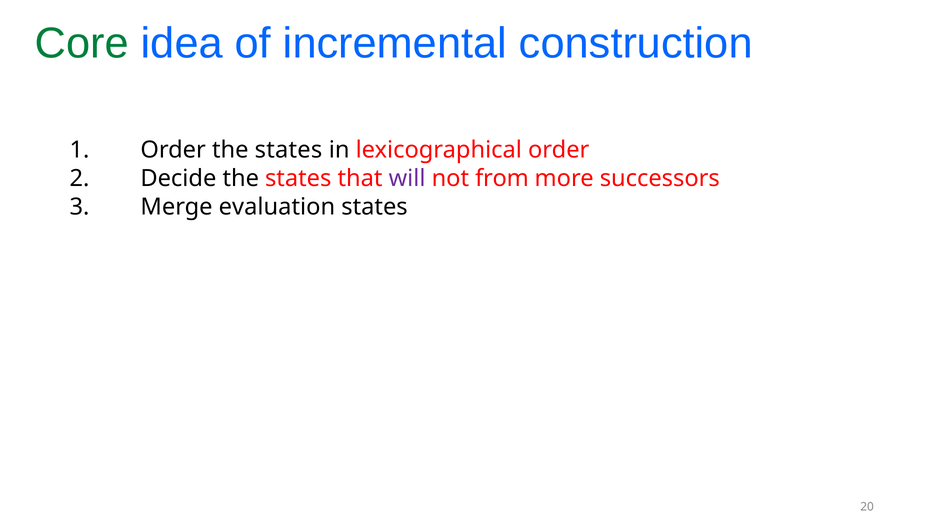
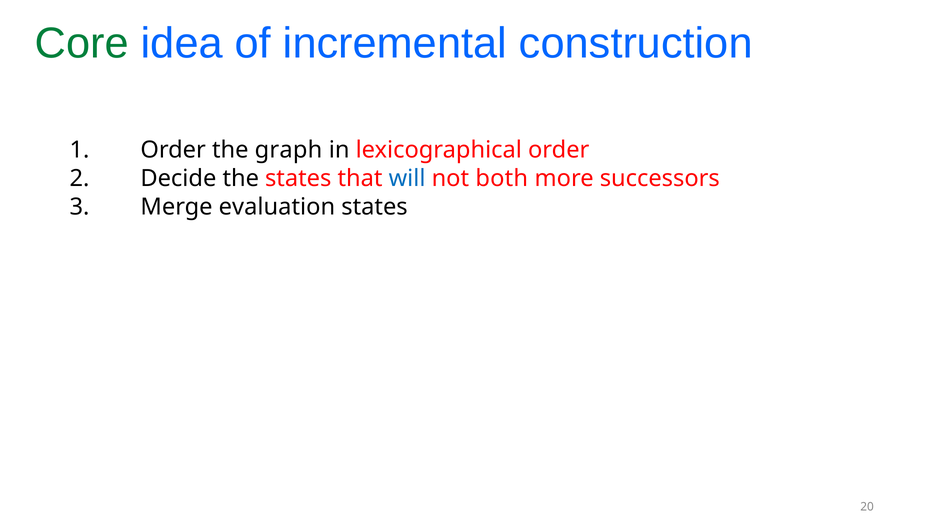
Order the states: states -> graph (289, 150)
will colour: purple -> blue (407, 178)
from: from -> both (502, 178)
